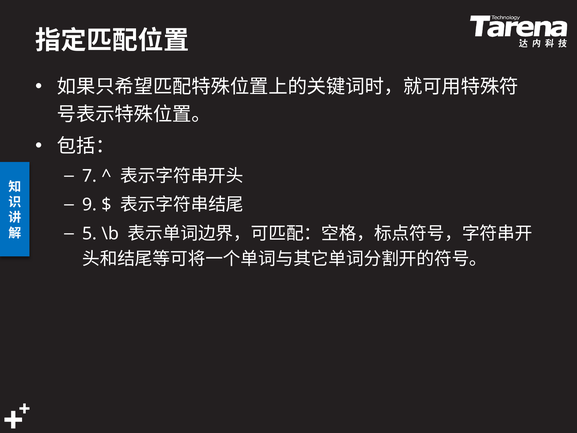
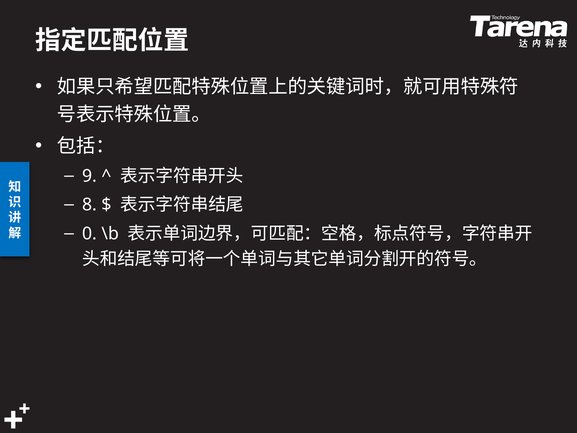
7: 7 -> 9 (90, 176)
9: 9 -> 8 (90, 205)
5: 5 -> 0 (90, 234)
